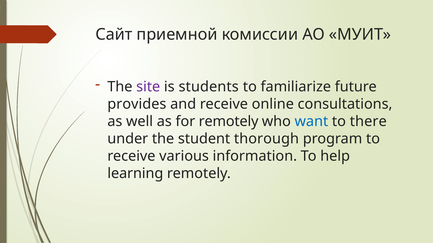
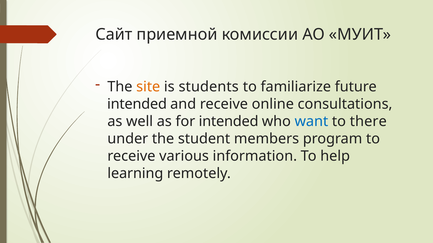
site colour: purple -> orange (148, 87)
provides: provides -> intended (137, 104)
for remotely: remotely -> intended (229, 122)
thorough: thorough -> members (267, 139)
